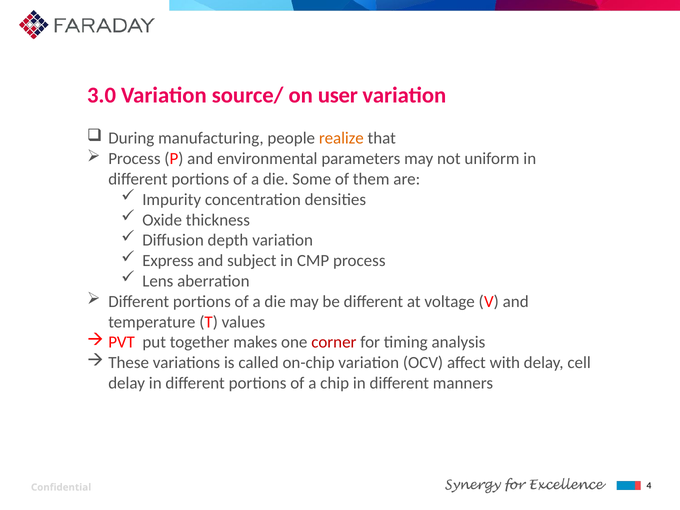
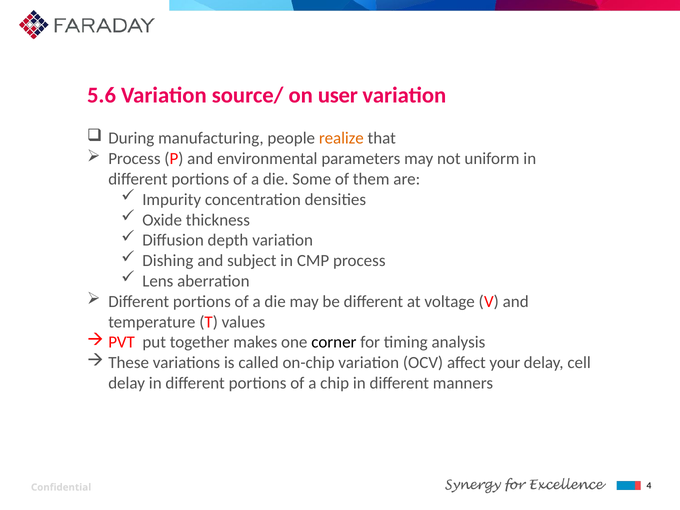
3.0: 3.0 -> 5.6 (101, 95)
Express: Express -> Dishing (168, 261)
corner colour: red -> black (334, 342)
with: with -> your (505, 363)
